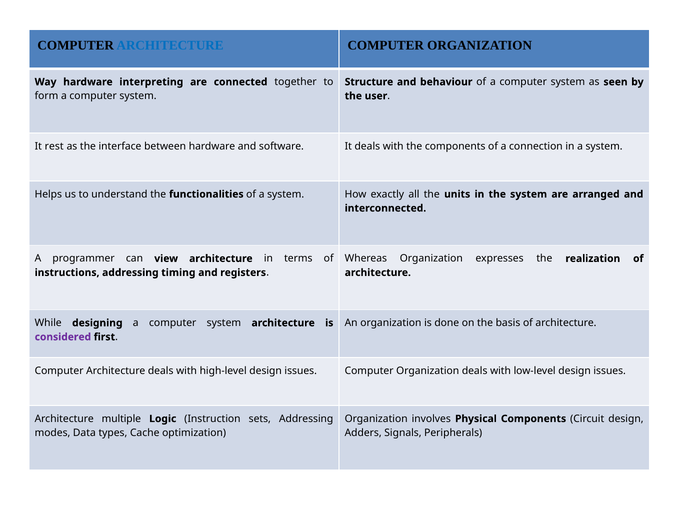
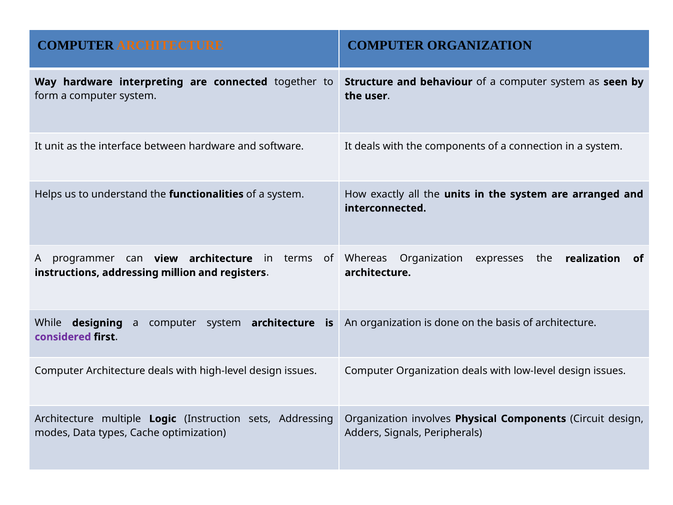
ARCHITECTURE colour: blue -> orange (170, 46)
rest: rest -> unit (54, 146)
timing: timing -> million (178, 272)
